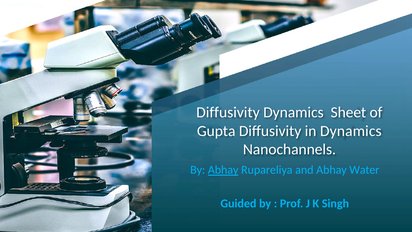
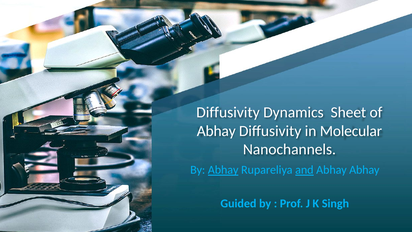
Gupta: Gupta -> Abhay (216, 131)
in Dynamics: Dynamics -> Molecular (351, 131)
and underline: none -> present (304, 170)
Abhay Water: Water -> Abhay (364, 170)
